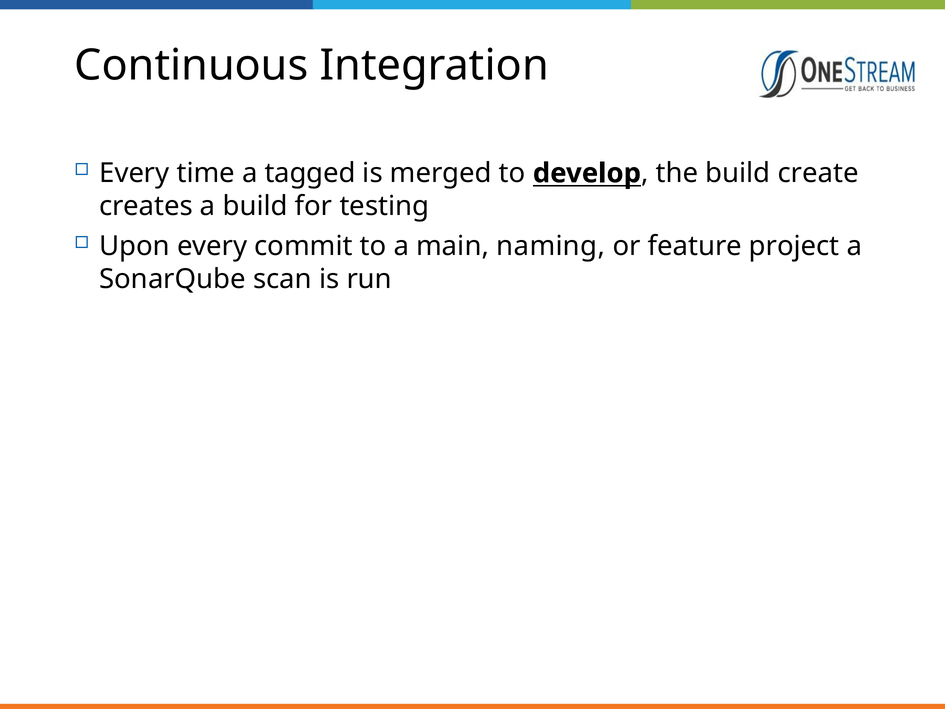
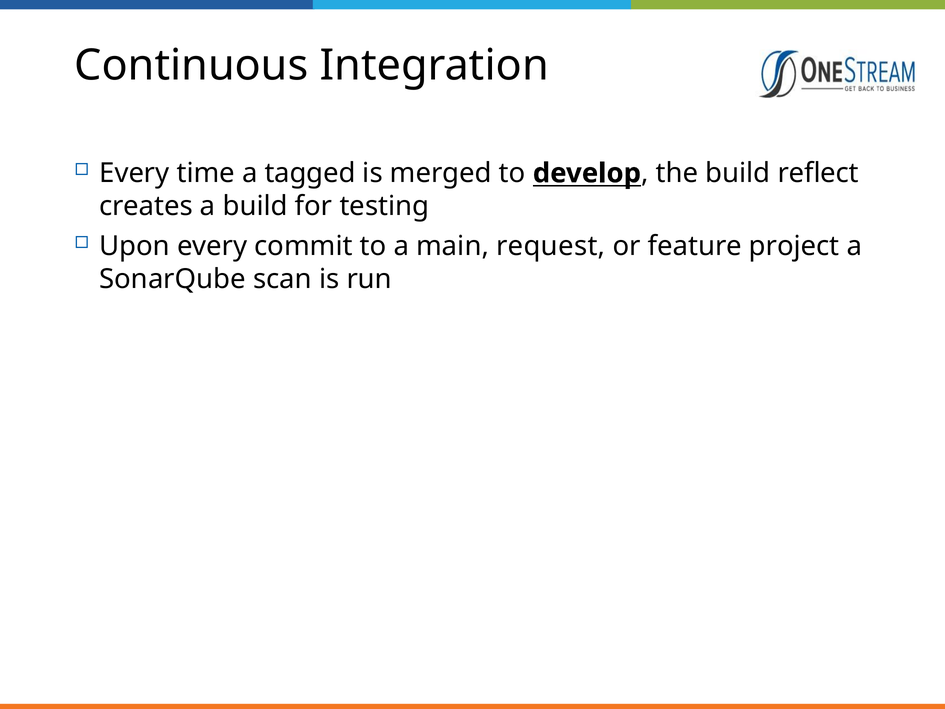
create: create -> reflect (818, 173)
naming: naming -> request (551, 246)
